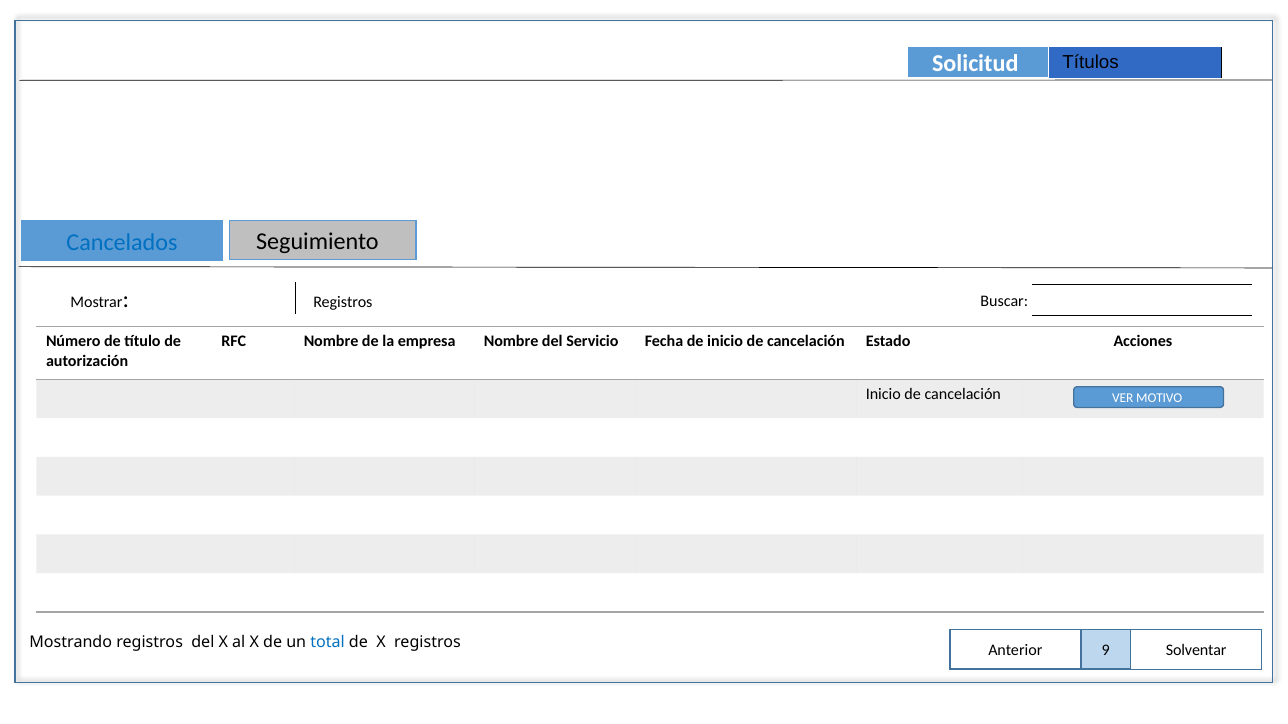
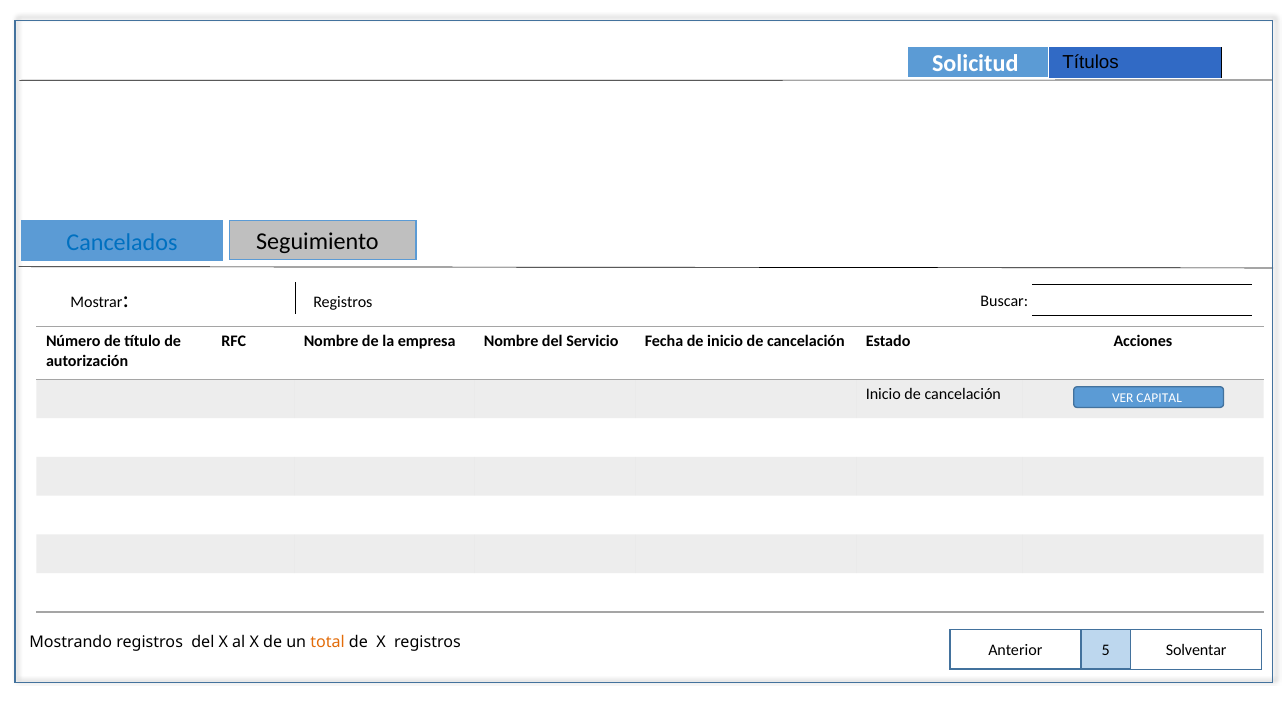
MOTIVO: MOTIVO -> CAPITAL (1159, 398)
total colour: blue -> orange (328, 642)
9: 9 -> 5 (1106, 651)
